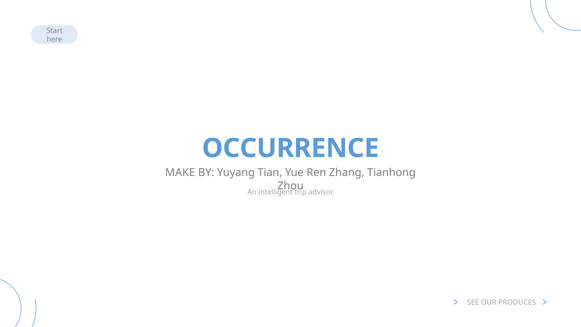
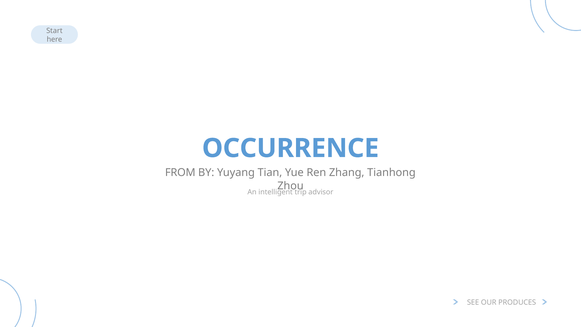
MAKE: MAKE -> FROM (180, 173)
